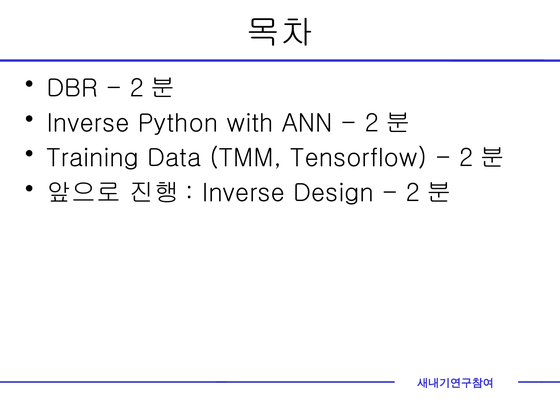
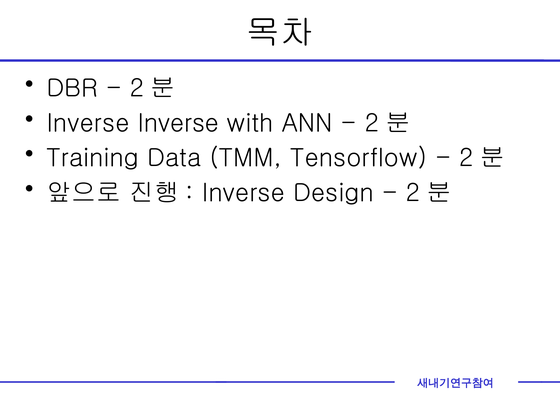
Inverse Python: Python -> Inverse (178, 123)
